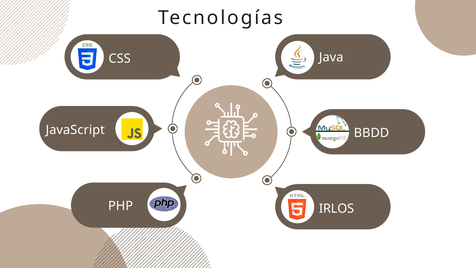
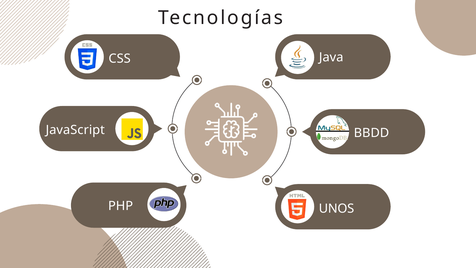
IRLOS: IRLOS -> UNOS (336, 208)
